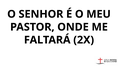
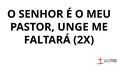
ONDE: ONDE -> UNGE (73, 27)
